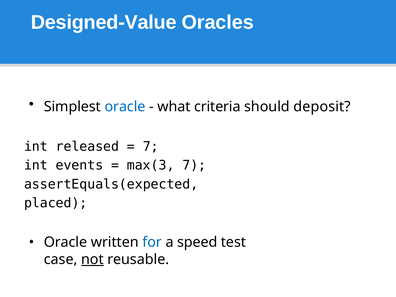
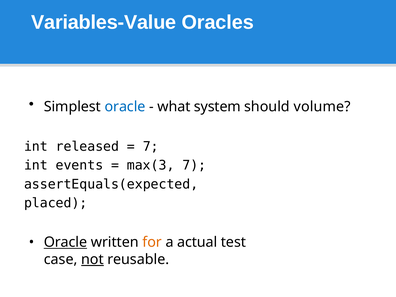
Designed-Value: Designed-Value -> Variables-Value (104, 22)
criteria: criteria -> system (217, 107)
deposit: deposit -> volume (322, 107)
Oracle underline: none -> present (65, 242)
for colour: blue -> orange (152, 242)
speed: speed -> actual (197, 242)
